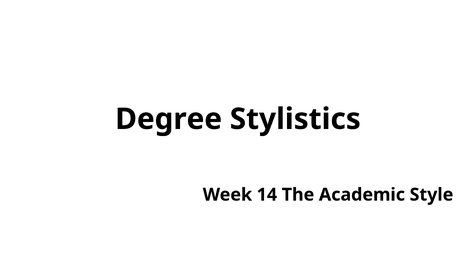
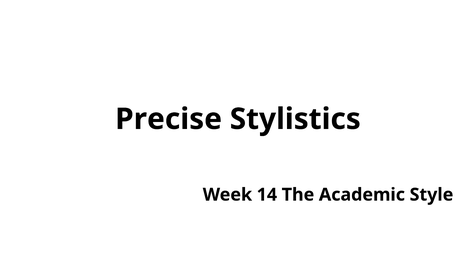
Degree: Degree -> Precise (169, 119)
